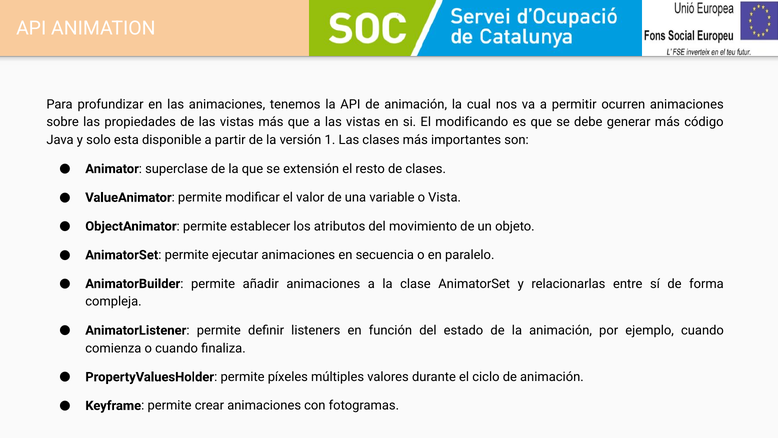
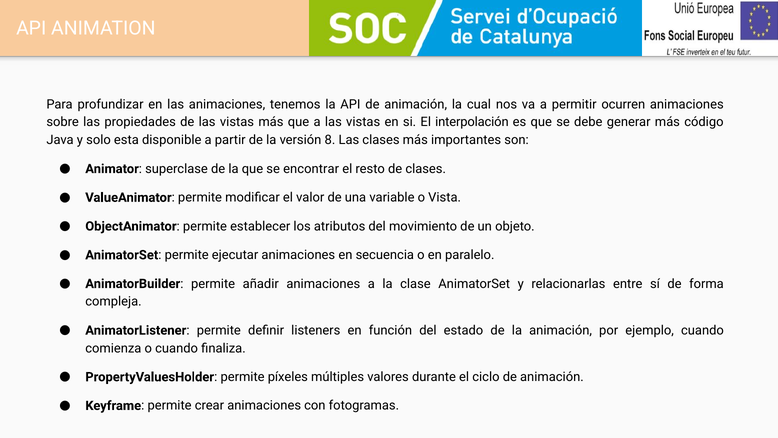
modificando: modificando -> interpolación (472, 122)
1: 1 -> 8 (330, 140)
extensión: extensión -> encontrar (311, 169)
